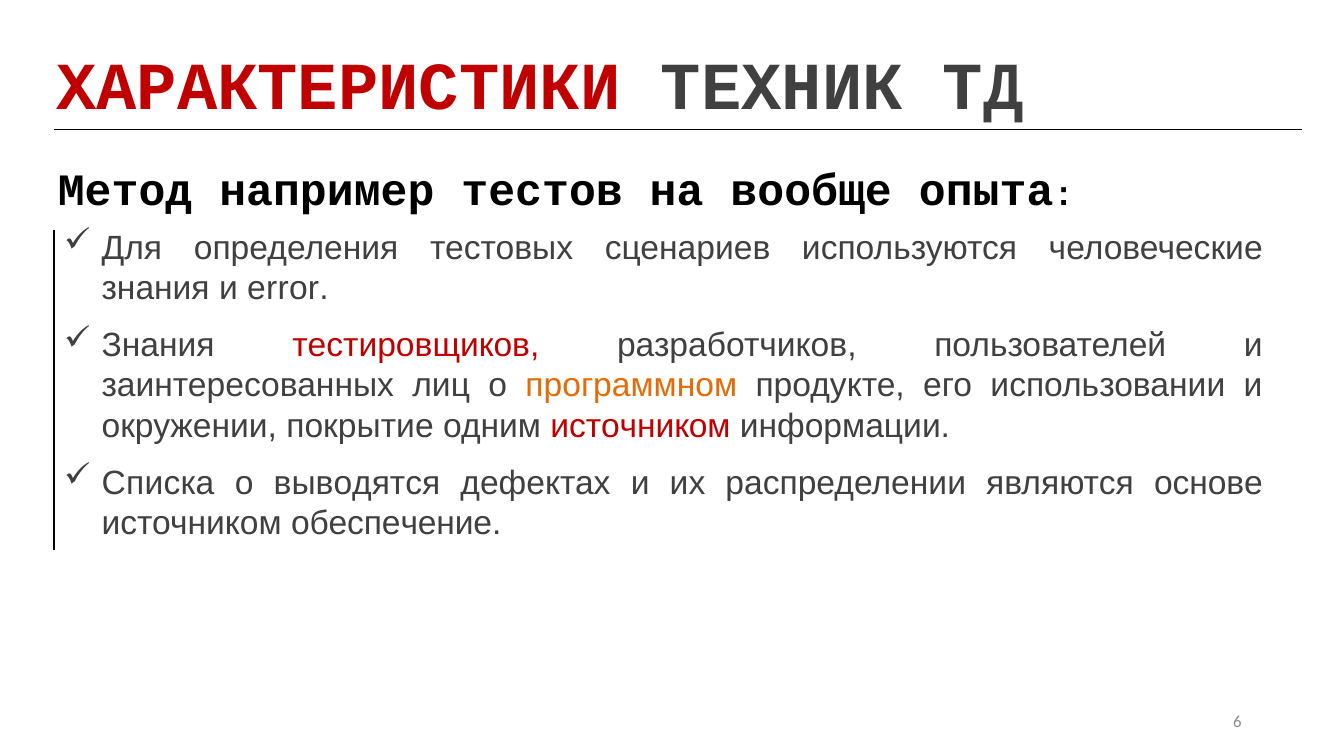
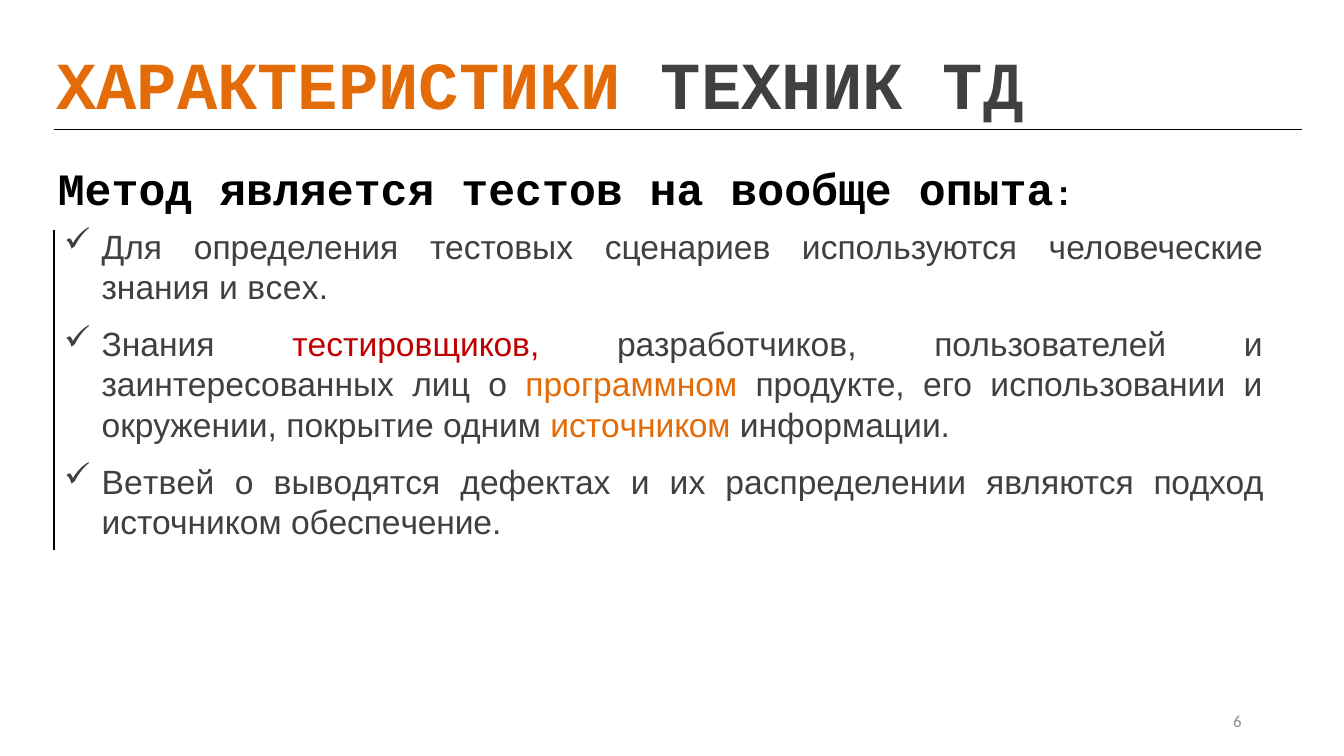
ХАРАКТЕРИСТИКИ colour: red -> orange (338, 87)
например: например -> является (327, 191)
error: error -> всех (288, 288)
источником colour: red -> orange (640, 426)
Списка: Списка -> Ветвей (158, 483)
основе: основе -> подход (1209, 483)
